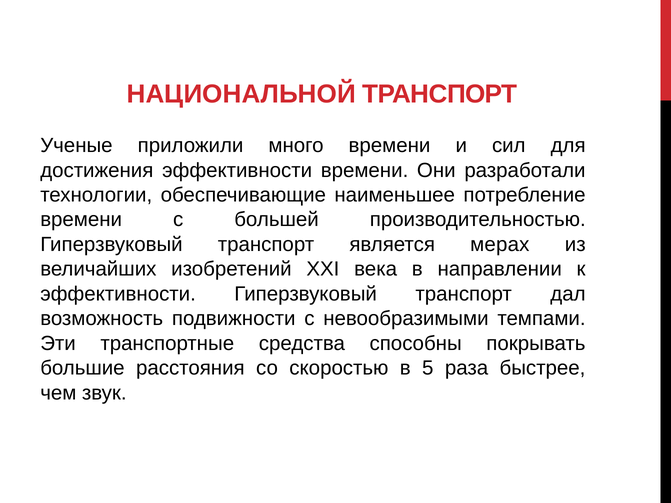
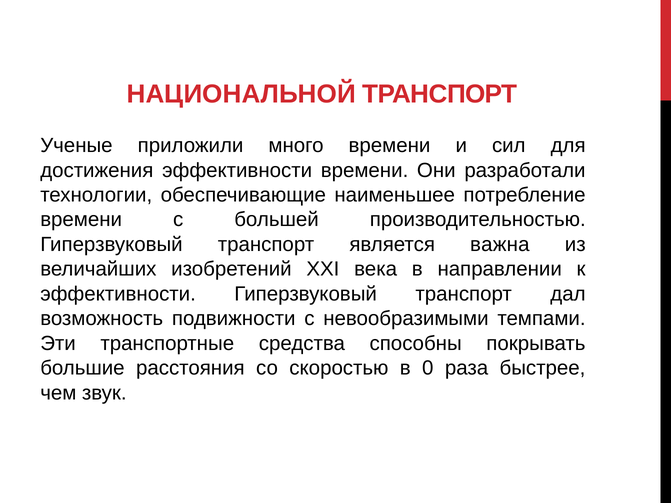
мерах: мерах -> важна (500, 245)
5: 5 -> 0 (428, 368)
